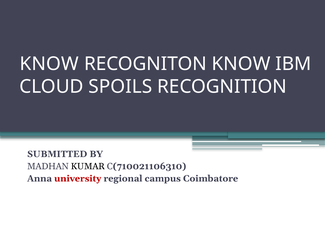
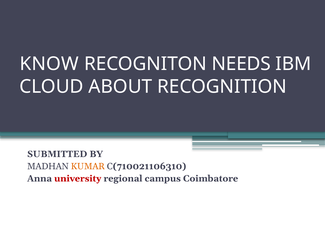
RECOGNITON KNOW: KNOW -> NEEDS (241, 64)
SPOILS: SPOILS -> ABOUT (120, 87)
KUMAR colour: black -> orange (88, 166)
